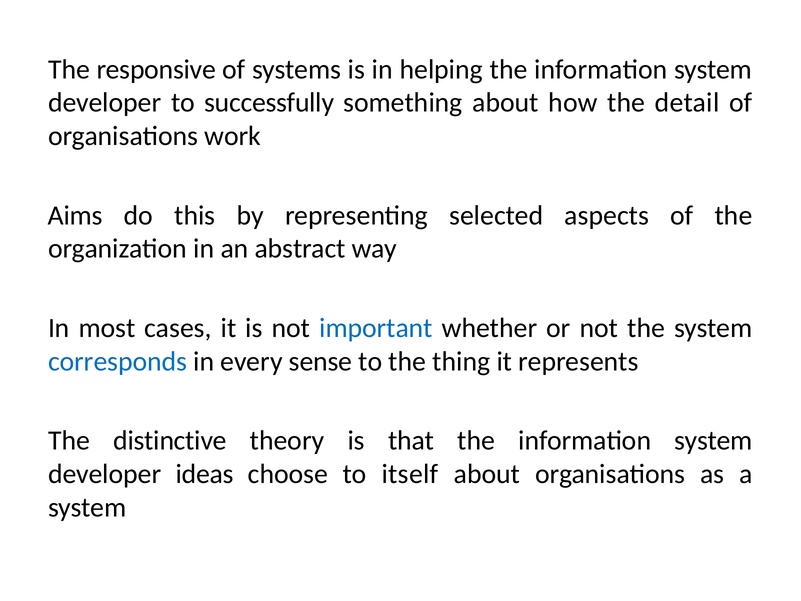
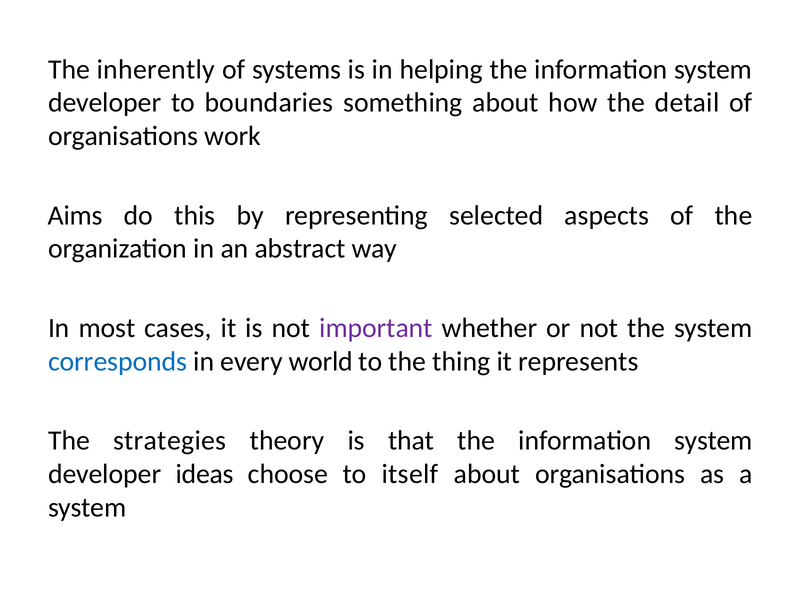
responsive: responsive -> inherently (156, 69)
successfully: successfully -> boundaries (269, 103)
important colour: blue -> purple (376, 328)
sense: sense -> world (321, 361)
distinctive: distinctive -> strategies (170, 440)
